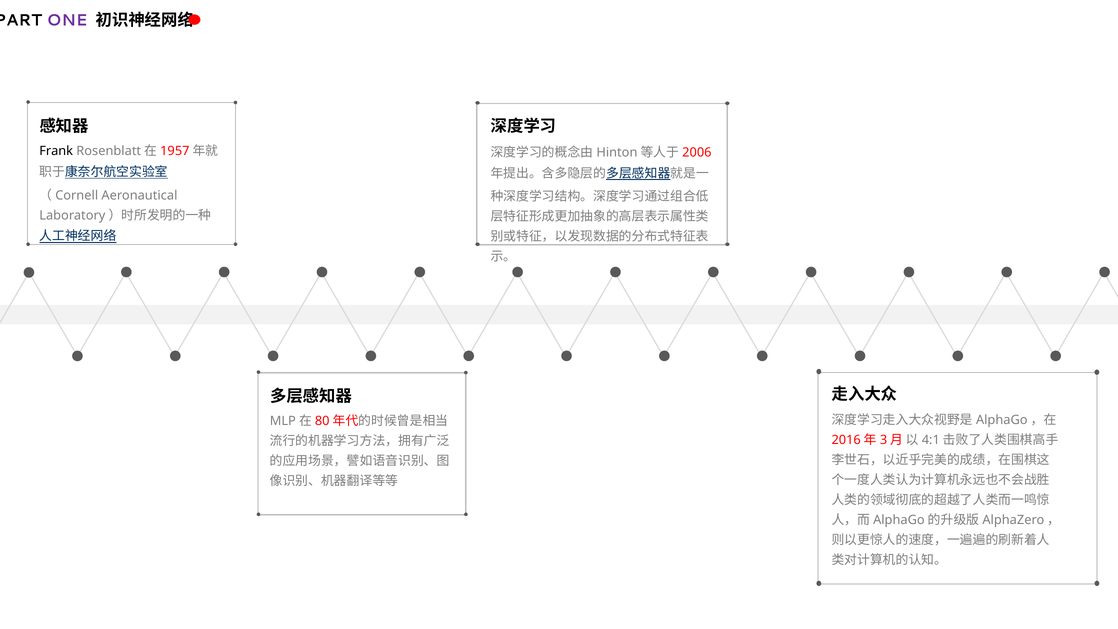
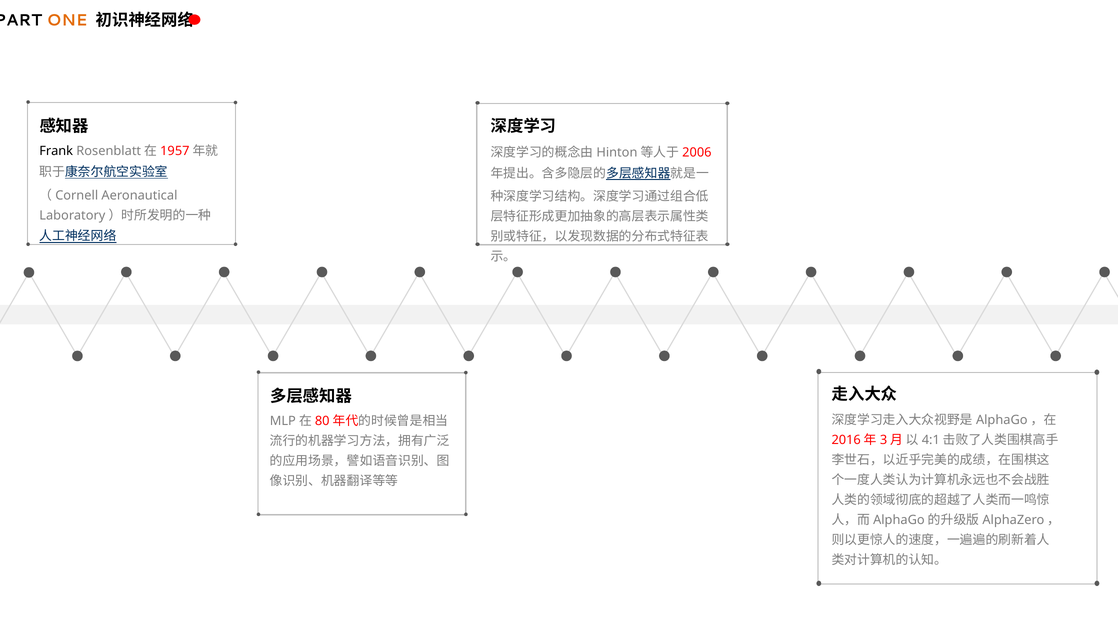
ONE colour: purple -> orange (67, 21)
